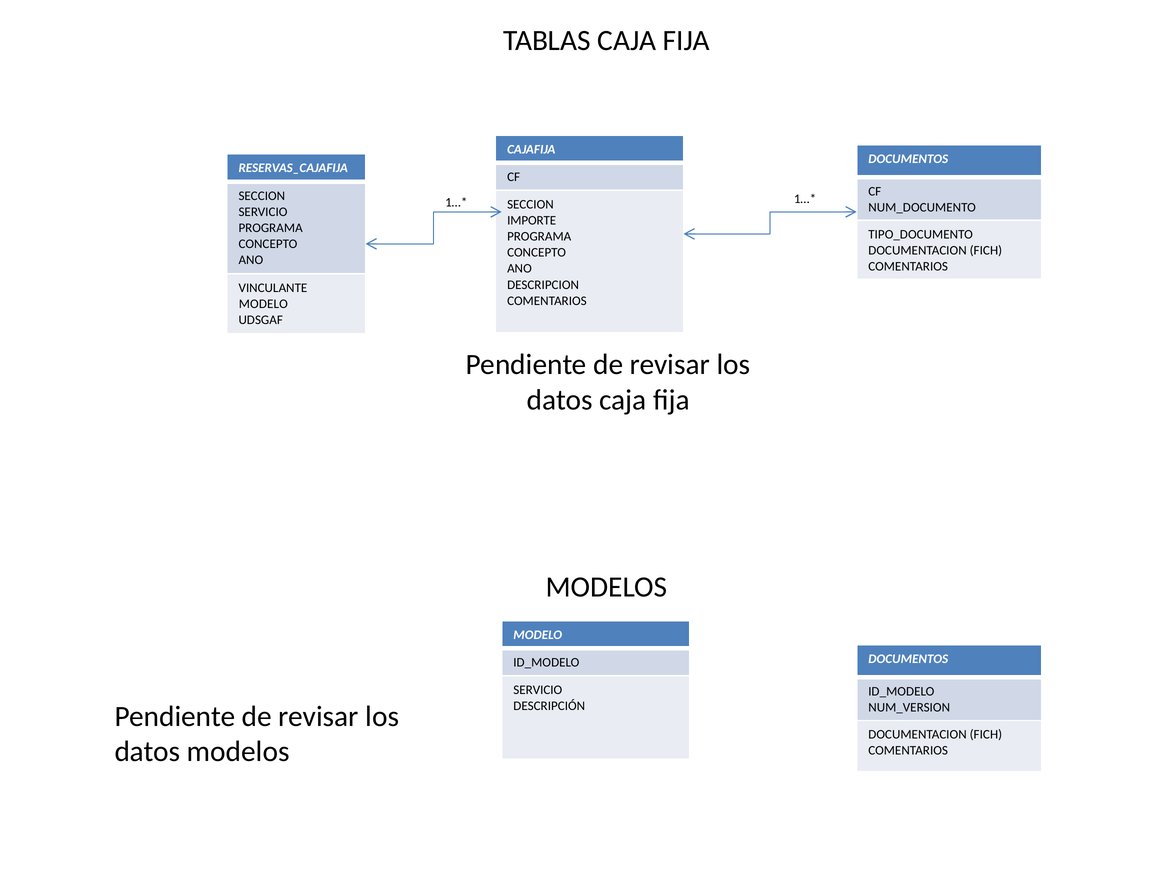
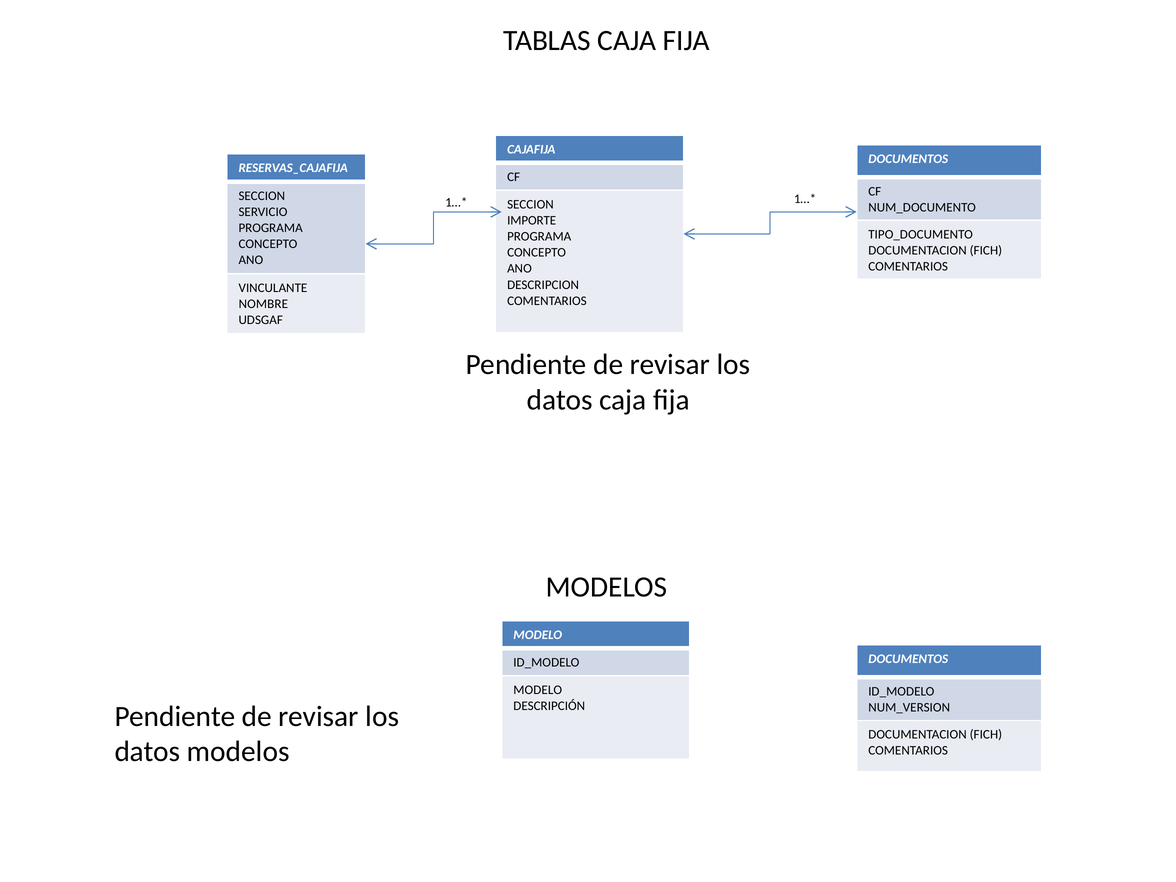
MODELO: MODELO -> NOMBRE (263, 304)
SERVICIO: SERVICIO -> MODELO (538, 690)
